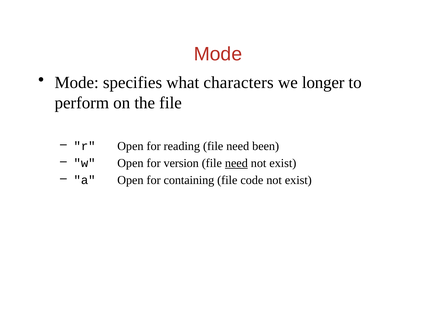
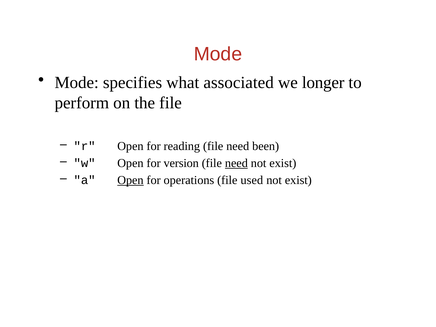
characters: characters -> associated (239, 83)
Open underline: none -> present (130, 180)
containing: containing -> operations (189, 180)
code: code -> used (252, 180)
